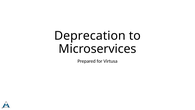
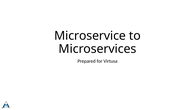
Deprecation: Deprecation -> Microservice (90, 36)
